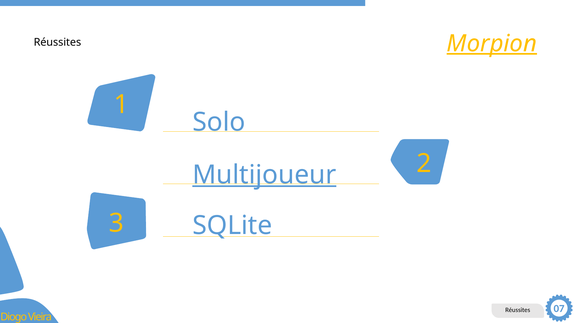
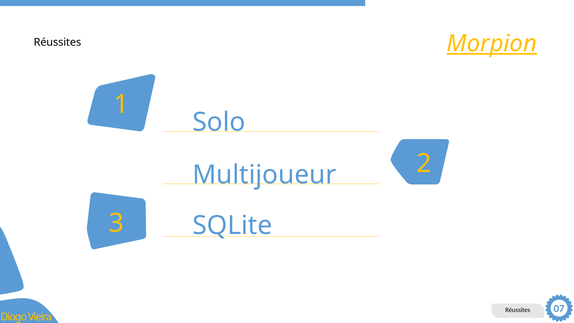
Multijoueur underline: present -> none (264, 175)
